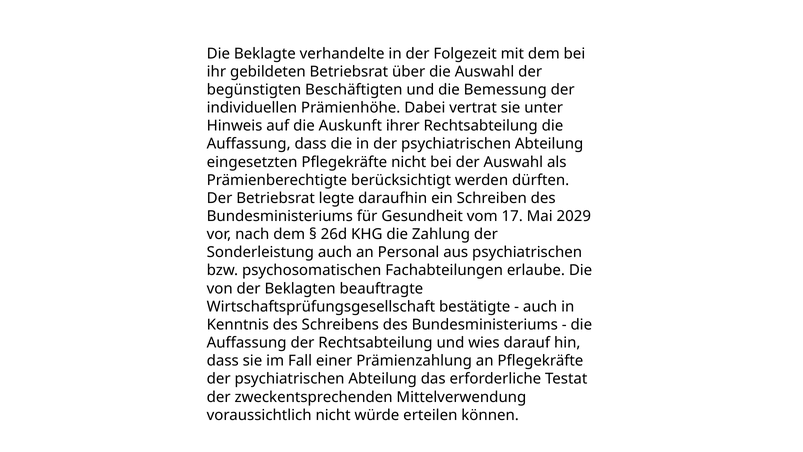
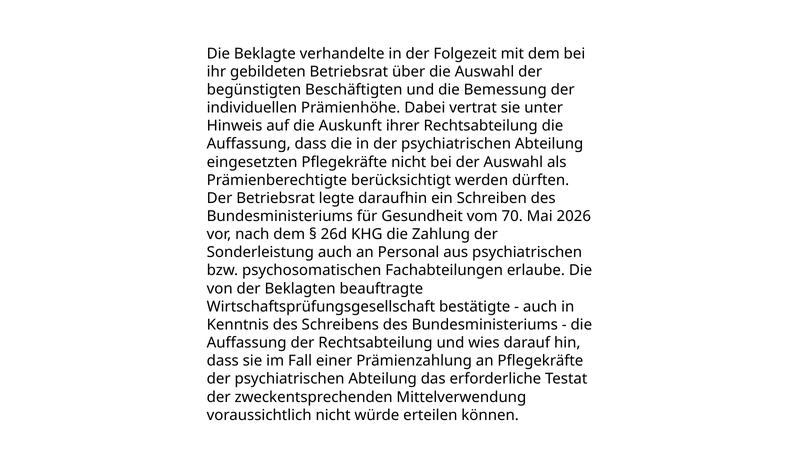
17: 17 -> 70 (512, 216)
2029: 2029 -> 2026 (574, 216)
